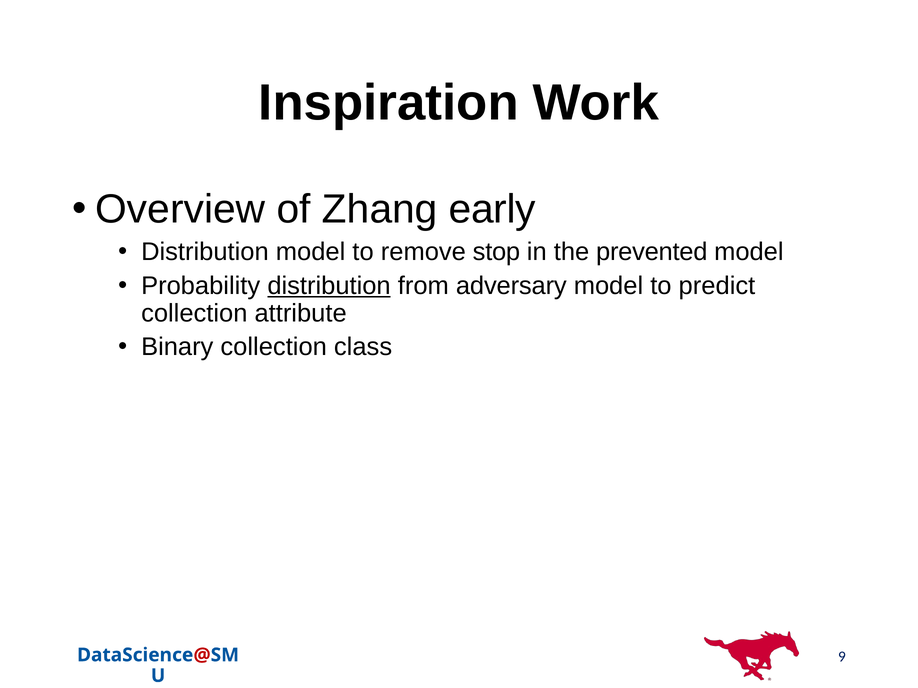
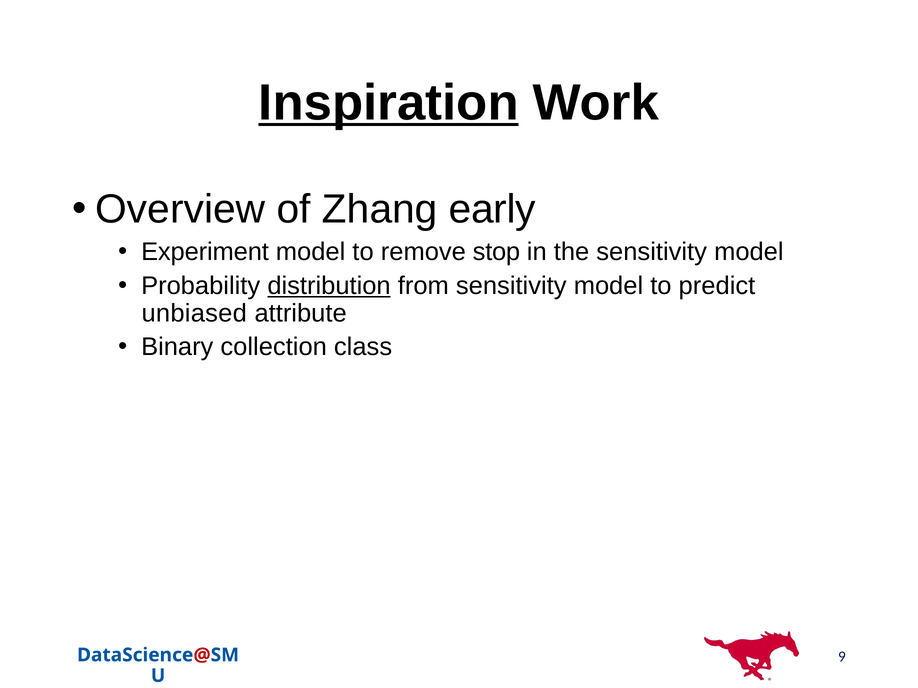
Inspiration underline: none -> present (389, 103)
Distribution: Distribution -> Experiment (205, 252)
the prevented: prevented -> sensitivity (652, 252)
from adversary: adversary -> sensitivity (511, 286)
collection: collection -> unbiased (194, 313)
